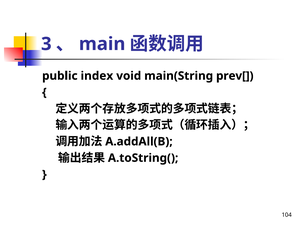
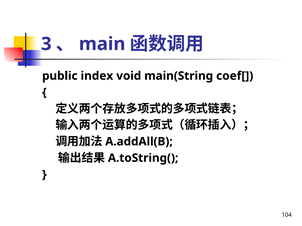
prev[: prev[ -> coef[ (235, 76)
